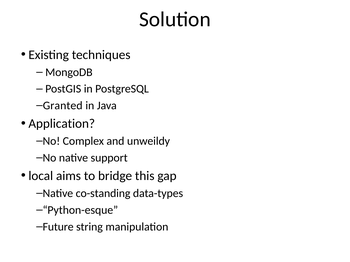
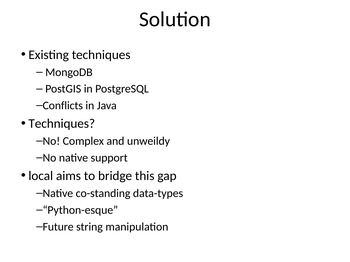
Granted: Granted -> Conflicts (63, 106)
Application: Application -> Techniques (62, 124)
